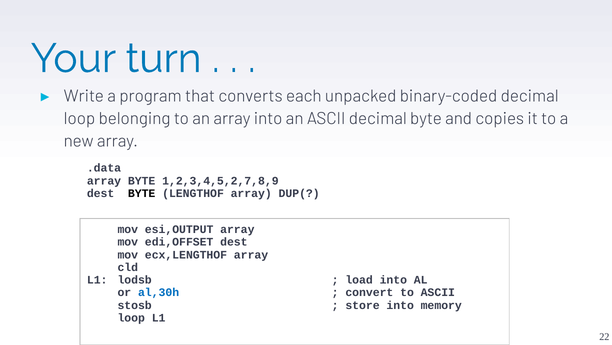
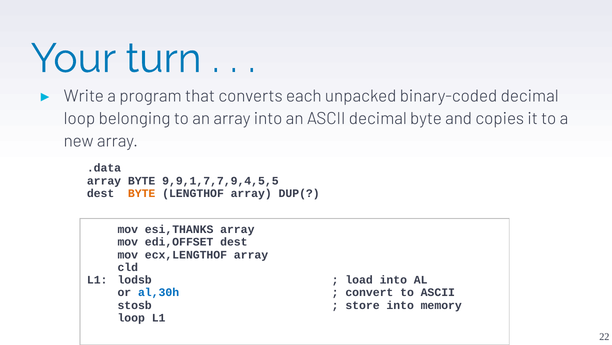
1,2,3,4,5,2,7,8,9: 1,2,3,4,5,2,7,8,9 -> 9,9,1,7,7,9,4,5,5 (220, 180)
BYTE colour: black -> orange (142, 193)
esi,OUTPUT: esi,OUTPUT -> esi,THANKS (179, 229)
